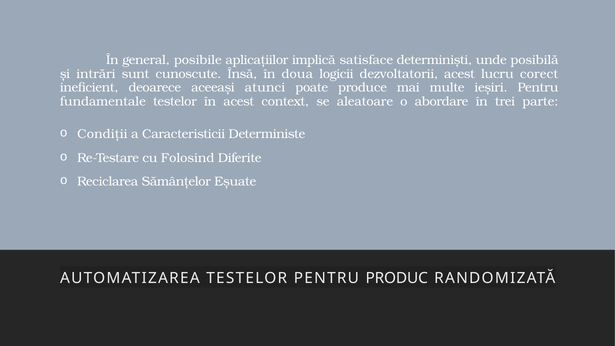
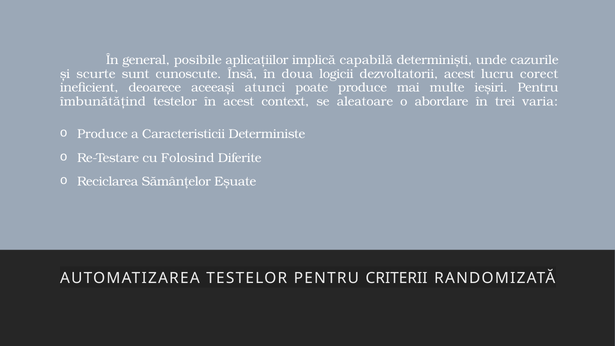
satisface: satisface -> capabilă (366, 60)
posibilă: posibilă -> cazurile (535, 60)
intrări: intrări -> scurte (96, 74)
fundamentale: fundamentale -> îmbunătățind (103, 102)
parte: parte -> varia (540, 102)
o Condiții: Condiții -> Produce (102, 134)
PRODUC: PRODUC -> CRITERII (397, 278)
